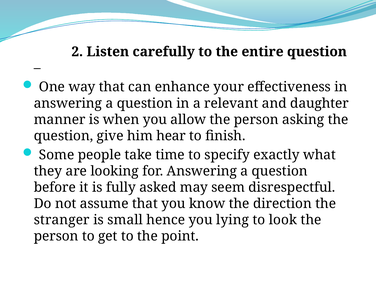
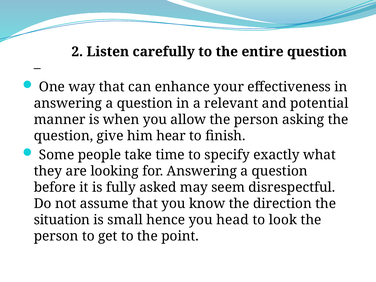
daughter: daughter -> potential (319, 103)
stranger: stranger -> situation (62, 220)
lying: lying -> head (233, 220)
